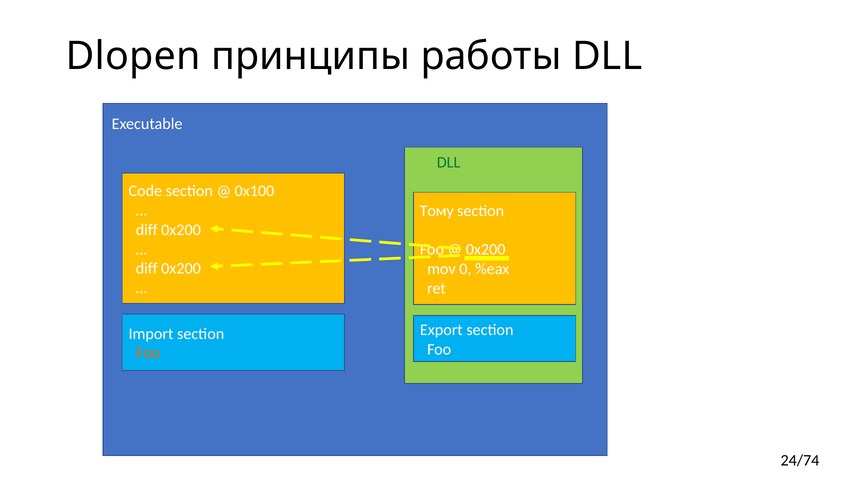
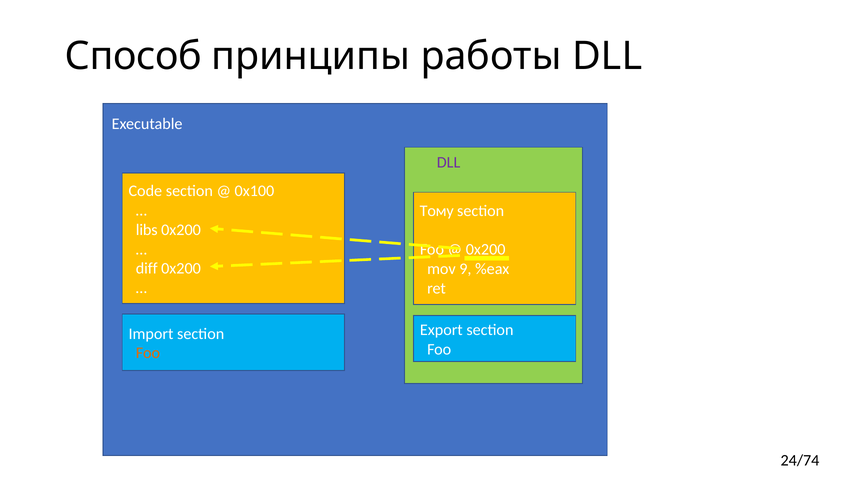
Dlopen: Dlopen -> Способ (133, 56)
DLL colour: green -> purple (449, 162)
diff: diff -> libs (147, 230)
0: 0 -> 9 (465, 269)
